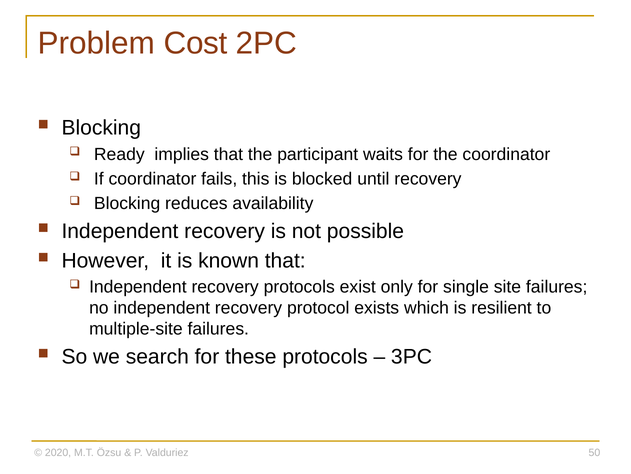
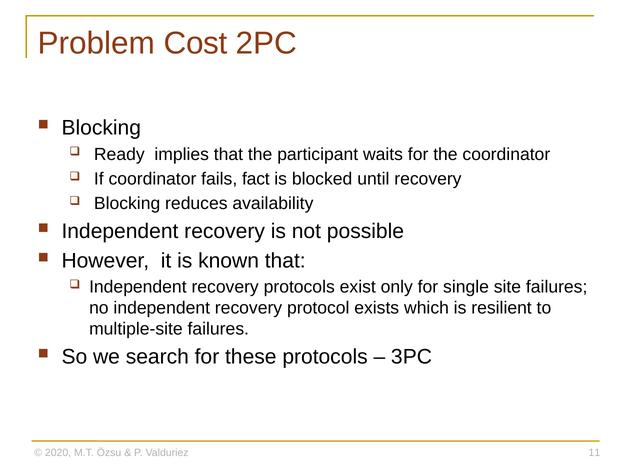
this: this -> fact (256, 179)
50: 50 -> 11 (594, 452)
